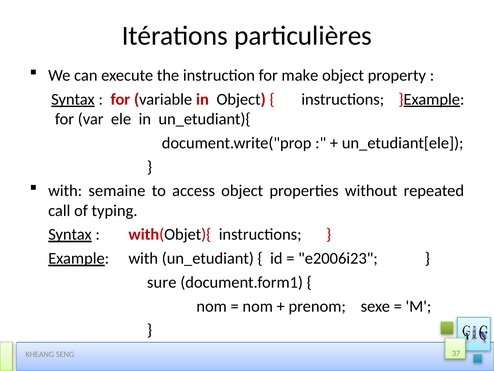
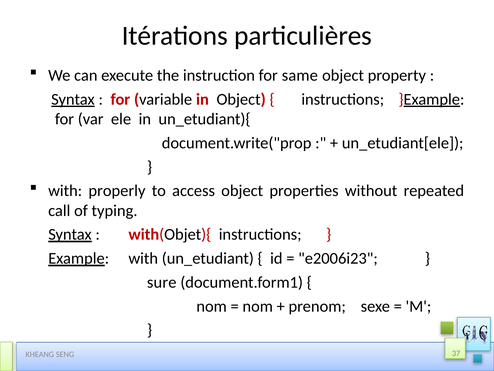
make: make -> same (300, 75)
semaine: semaine -> properly (117, 191)
